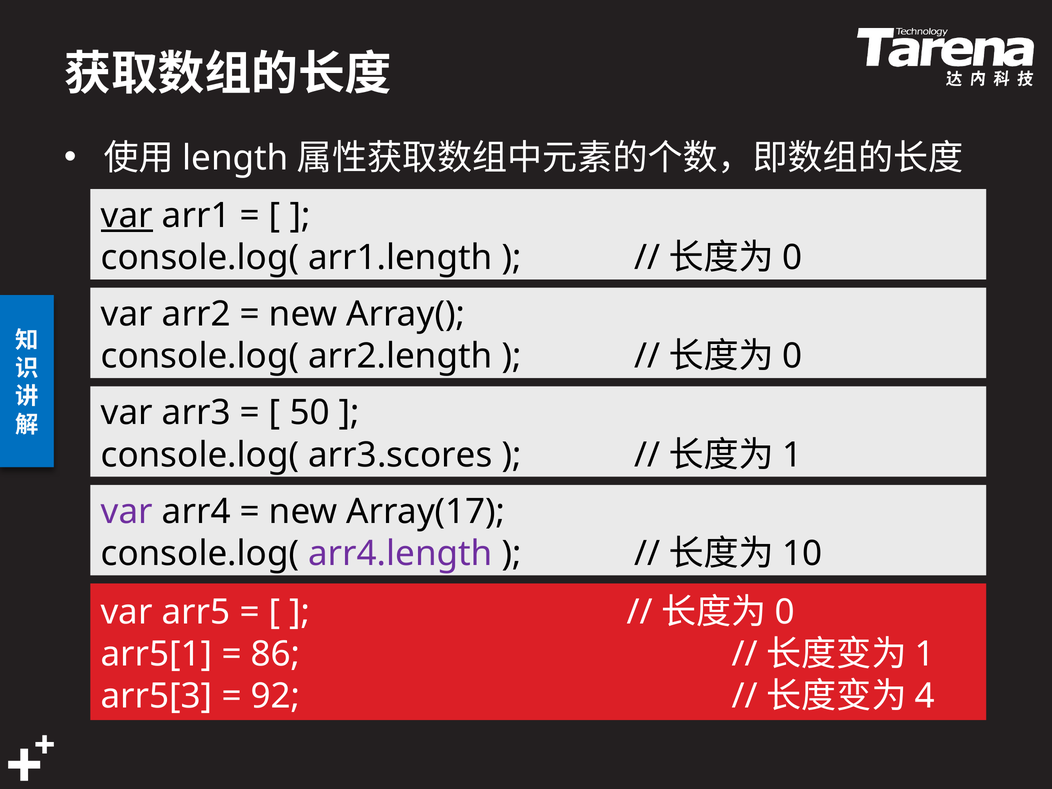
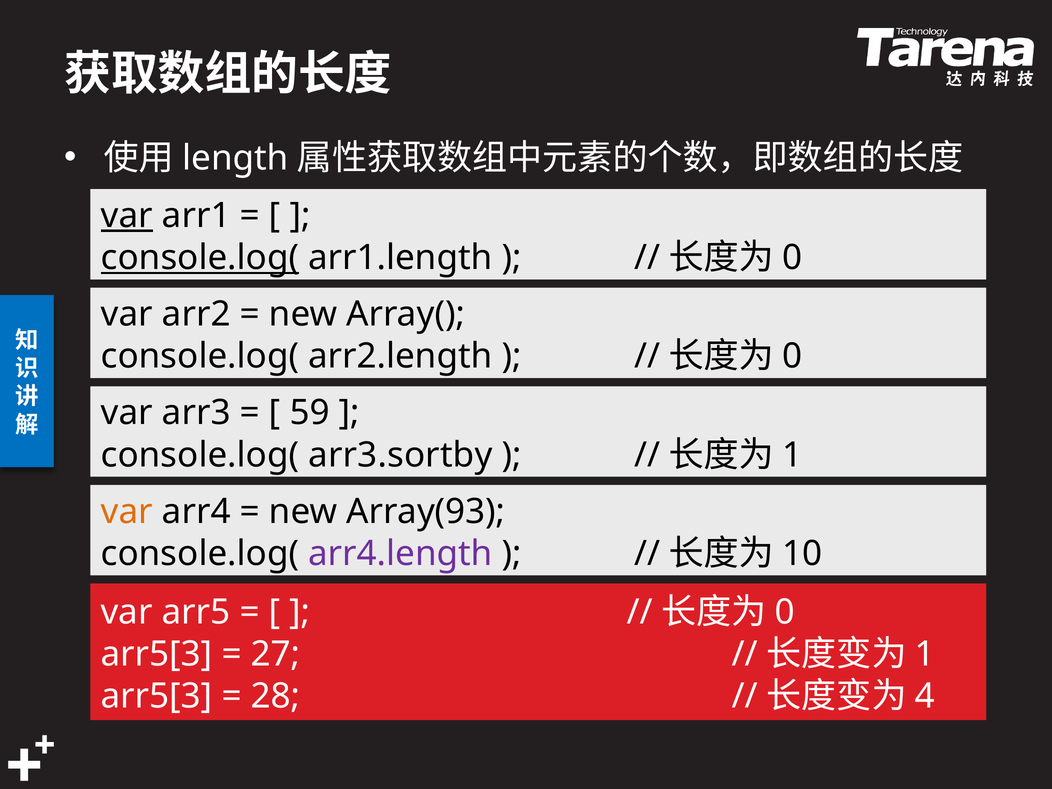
console.log( underline: none -> present (200, 258)
50: 50 -> 59 (310, 413)
arr3.scores: arr3.scores -> arr3.sortby (400, 455)
var colour: purple -> orange (127, 512)
Array(17: Array(17 -> Array(93 (426, 512)
arr5[1: arr5[1 -> arr5[3 (157, 654)
86: 86 -> 27 (276, 654)
92: 92 -> 28 (276, 696)
